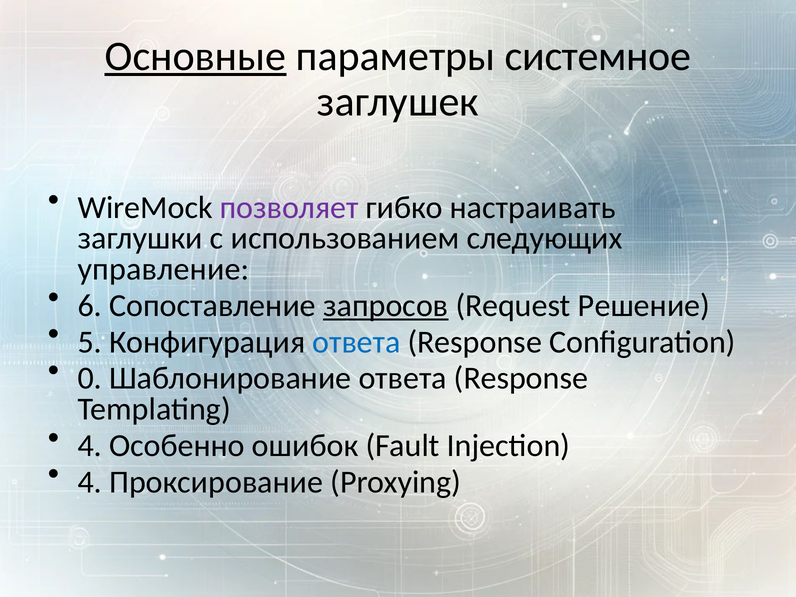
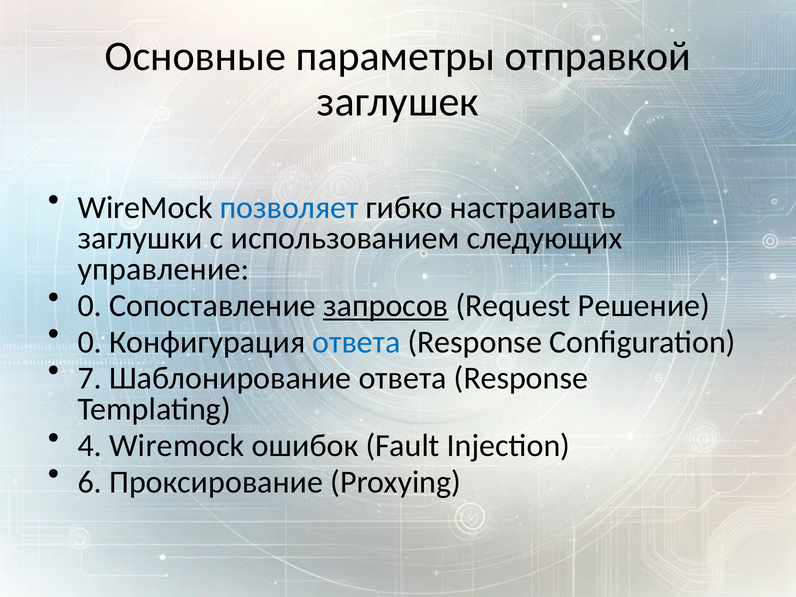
Основные underline: present -> none (196, 56)
системное: системное -> отправкой (598, 56)
позволяет colour: purple -> blue (289, 208)
6: 6 -> 0 (90, 306)
5: 5 -> 0 (90, 342)
0: 0 -> 7 (90, 378)
4 Особенно: Особенно -> Wiremock (177, 446)
4: 4 -> 6 (90, 482)
